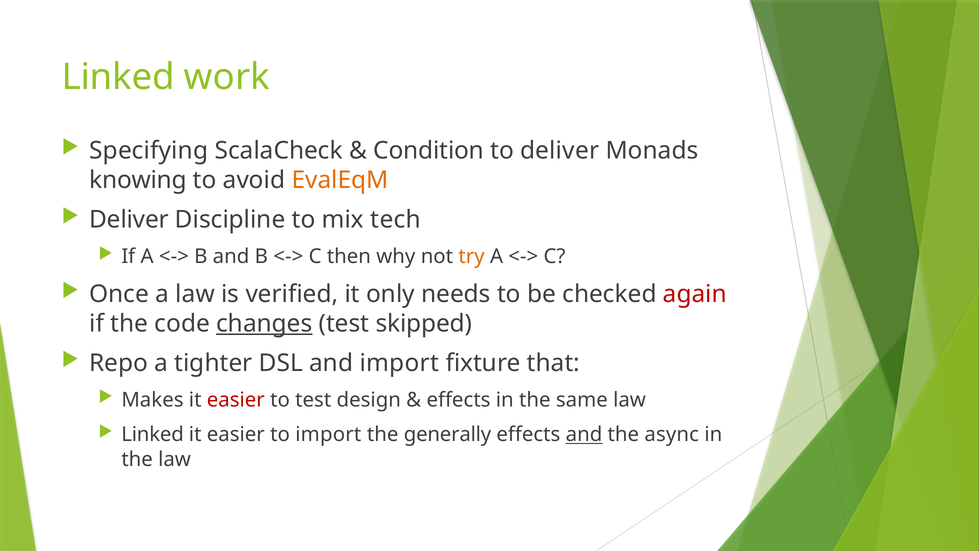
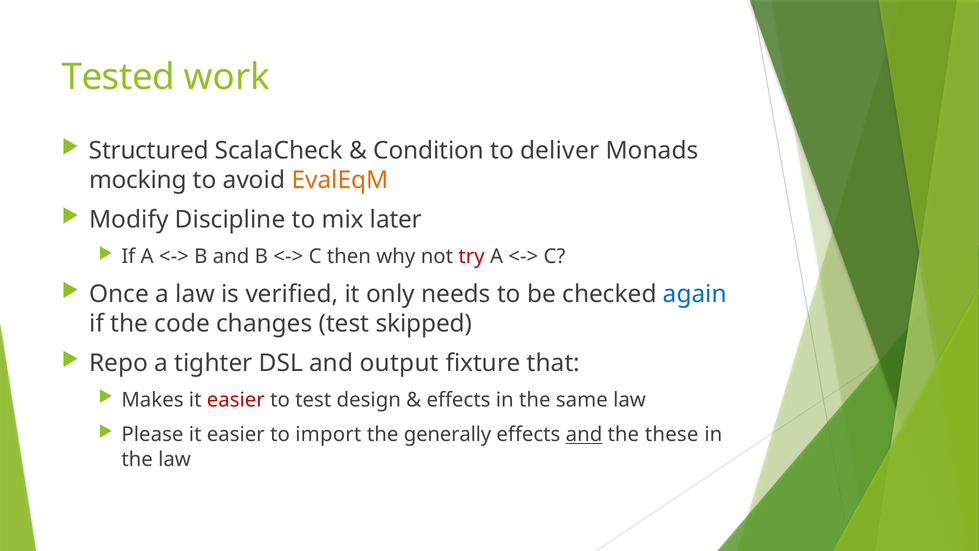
Linked: Linked -> Tested (118, 77)
Specifying: Specifying -> Structured (149, 151)
knowing: knowing -> mocking (138, 180)
Deliver: Deliver -> Modify (129, 220)
tech: tech -> later (396, 220)
try colour: orange -> red (472, 257)
again colour: red -> blue (695, 294)
changes underline: present -> none (264, 323)
and import: import -> output (399, 363)
Linked: Linked -> Please (152, 435)
async: async -> these (672, 435)
